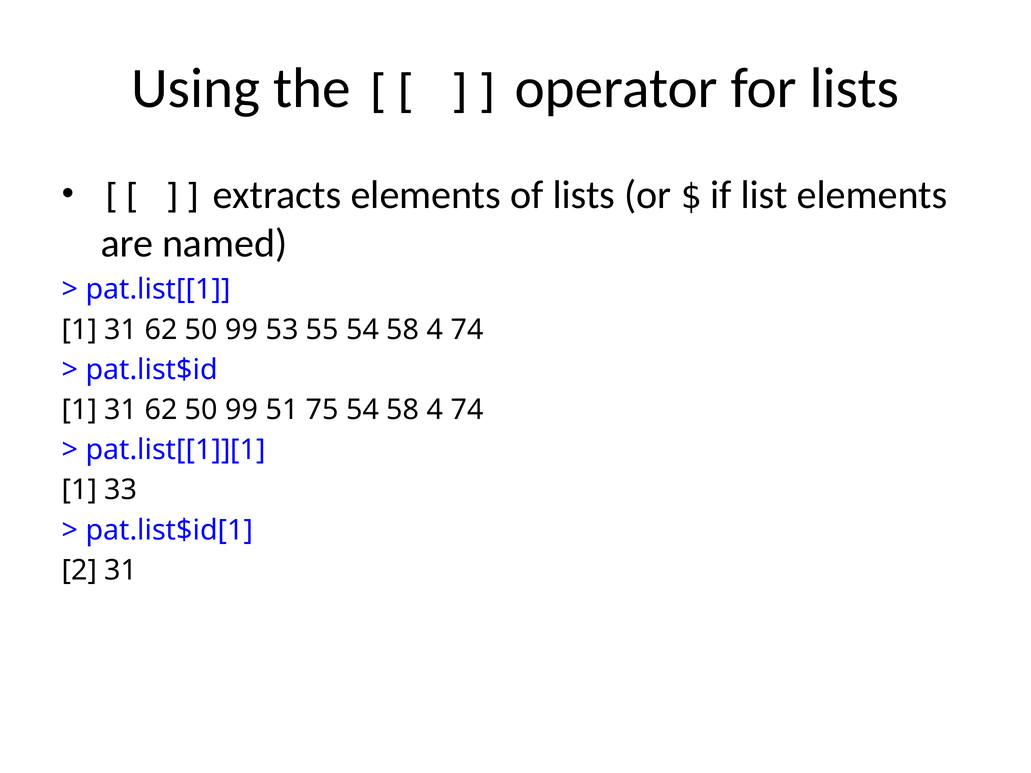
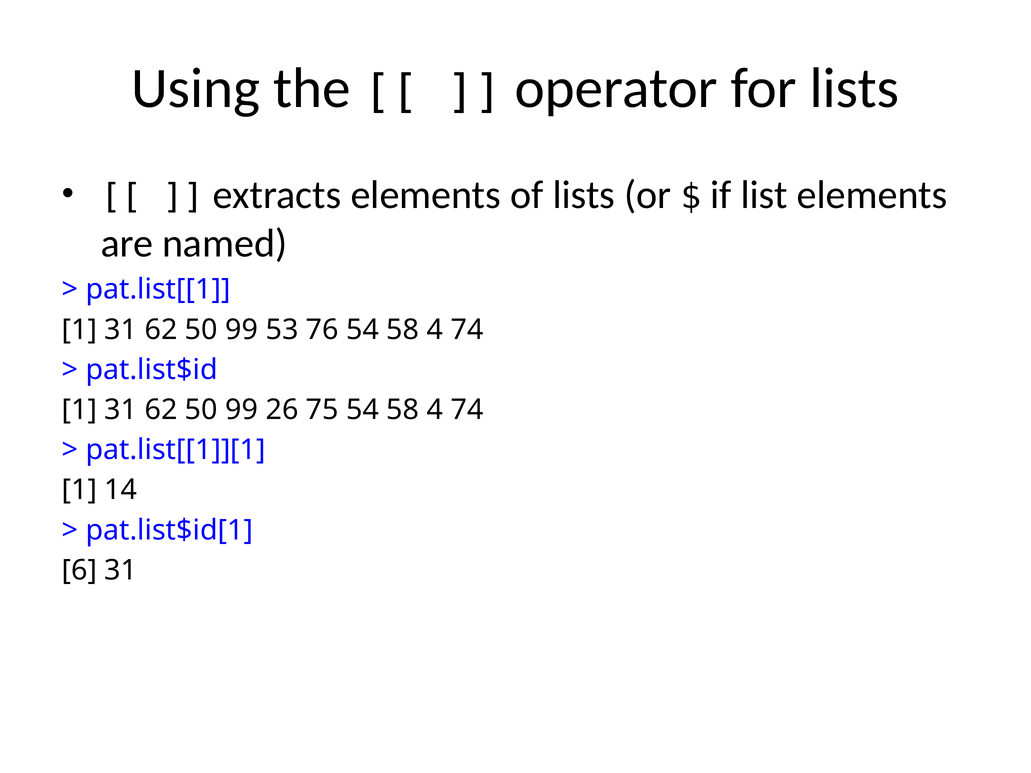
55: 55 -> 76 (322, 330)
51: 51 -> 26 (282, 410)
33: 33 -> 14 (121, 490)
2: 2 -> 6 (79, 570)
